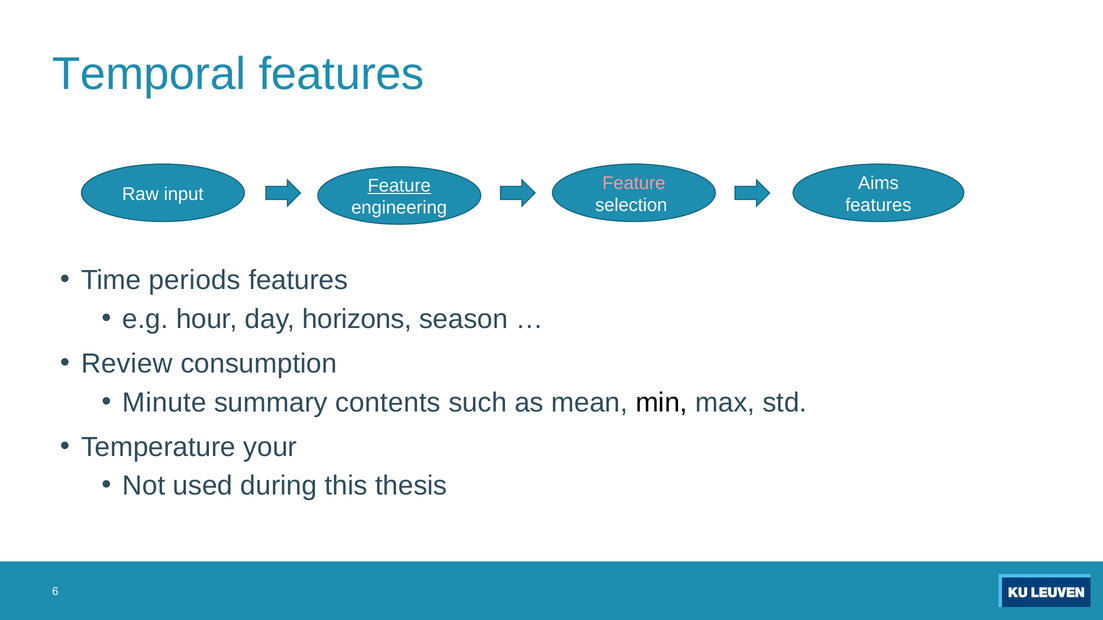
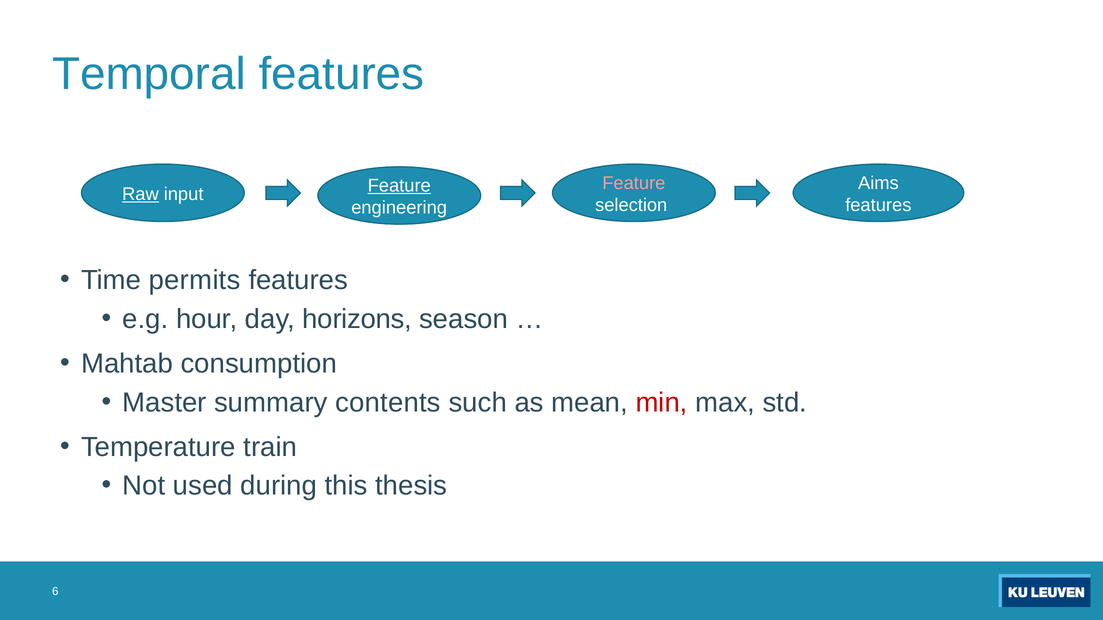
Raw underline: none -> present (140, 194)
periods: periods -> permits (195, 281)
Review: Review -> Mahtab (127, 364)
Minute: Minute -> Master (165, 403)
min colour: black -> red (662, 403)
your: your -> train (270, 447)
